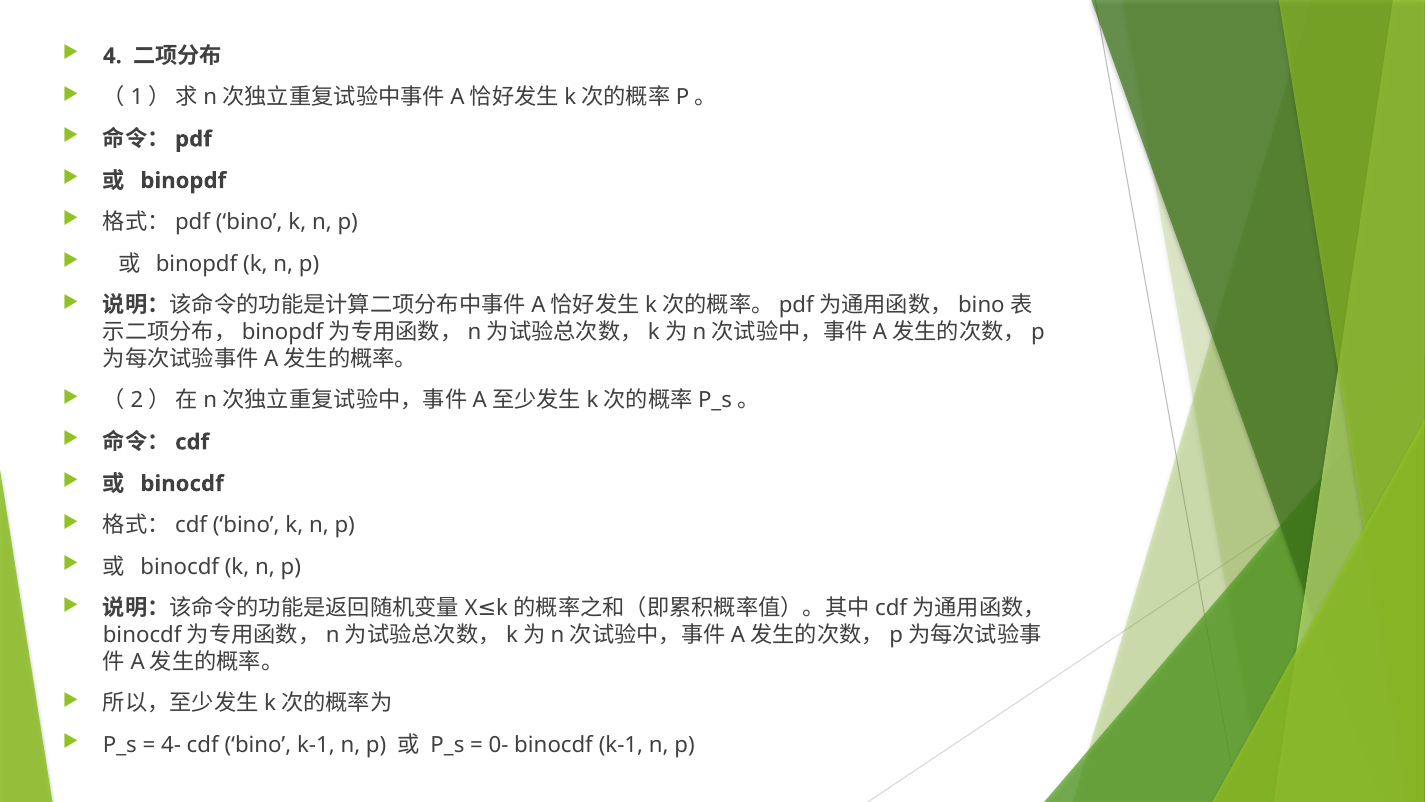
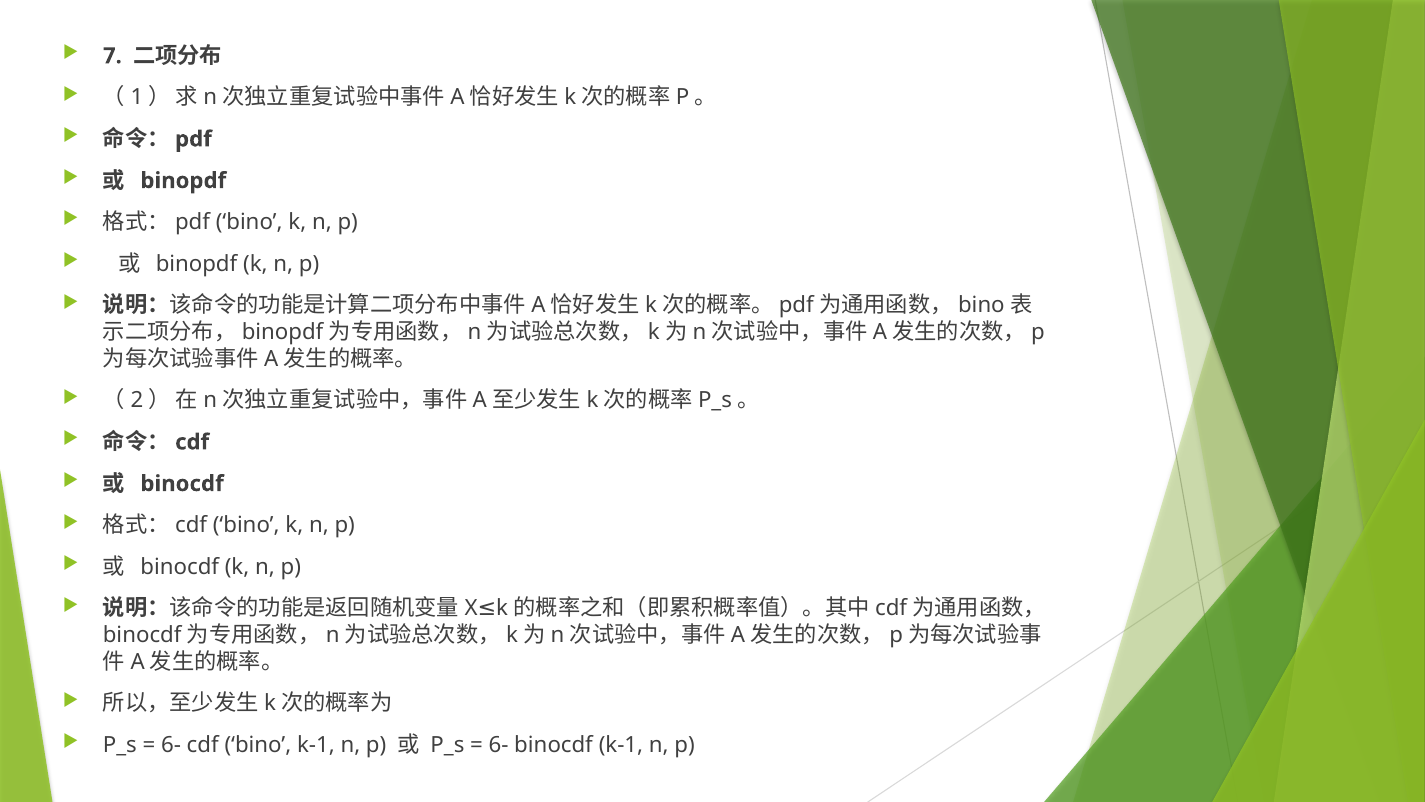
4: 4 -> 7 (112, 56)
4-: 4- -> 6- (171, 745)
0-: 0- -> 6- (499, 745)
